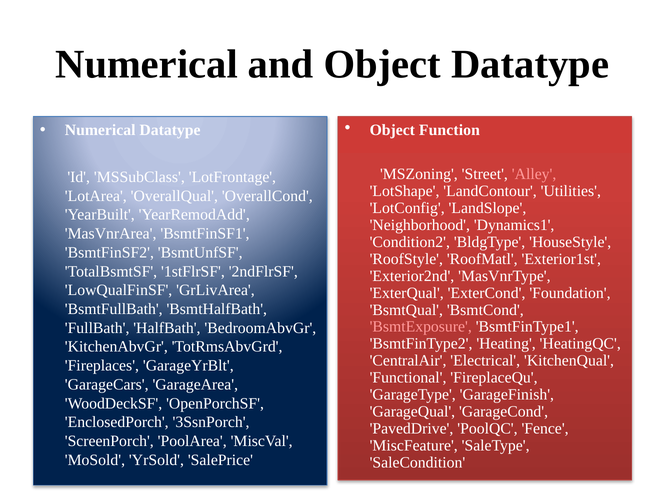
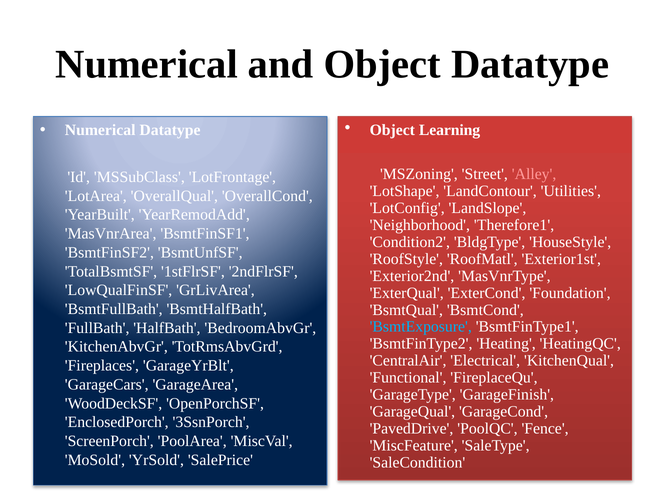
Function: Function -> Learning (450, 130)
Dynamics1: Dynamics1 -> Therefore1 (514, 225)
BsmtExposure colour: pink -> light blue (421, 327)
